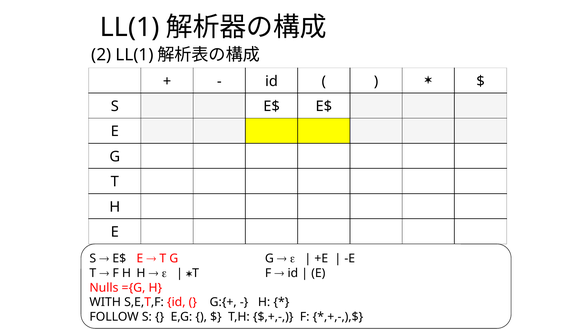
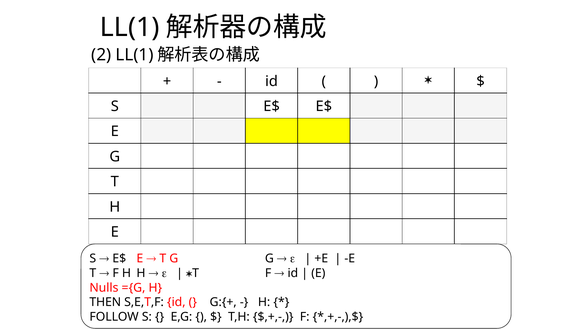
WITH: WITH -> THEN (105, 302)
